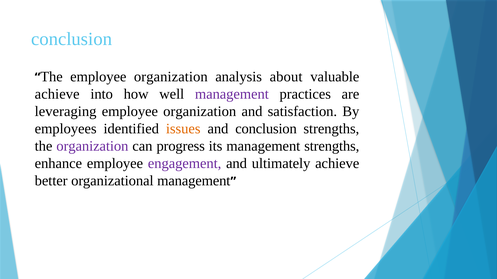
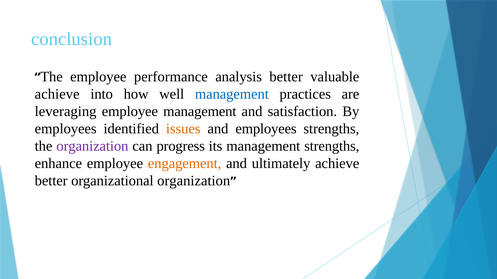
The employee organization: organization -> performance (171, 77)
analysis about: about -> better (286, 77)
management colour: purple -> blue (232, 94)
organization: organization -> management (200, 112)
and conclusion: conclusion -> employees (266, 129)
engagement colour: purple -> orange (185, 164)
organizational management: management -> organization (194, 181)
